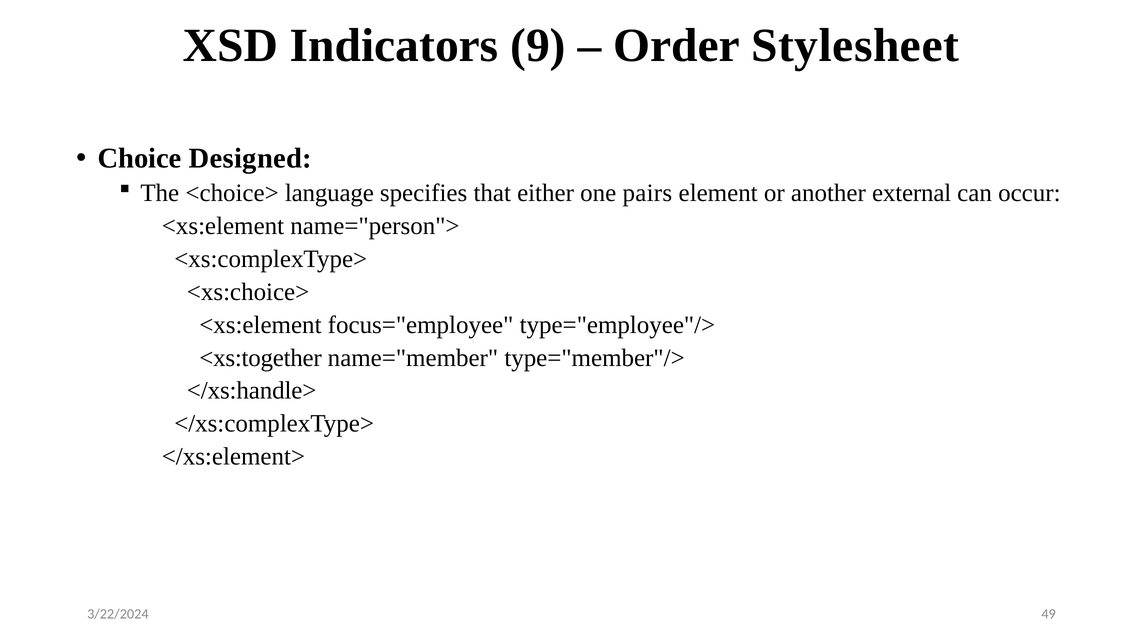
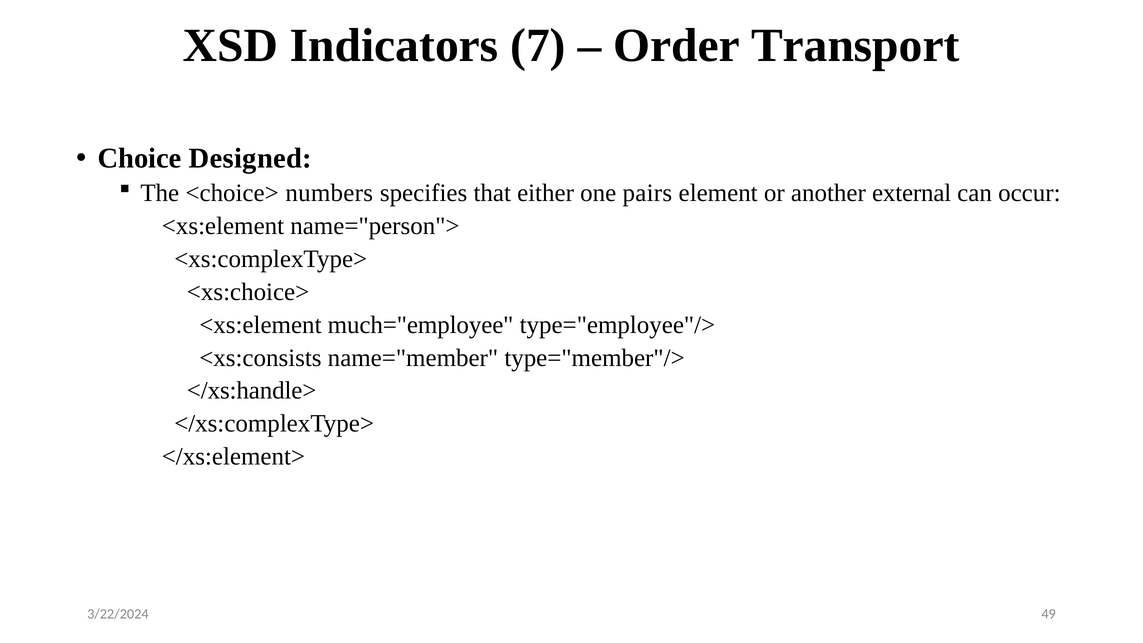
9: 9 -> 7 (538, 45)
Stylesheet: Stylesheet -> Transport (855, 45)
language: language -> numbers (329, 193)
focus="employee: focus="employee -> much="employee (421, 325)
<xs:together: <xs:together -> <xs:consists (260, 358)
